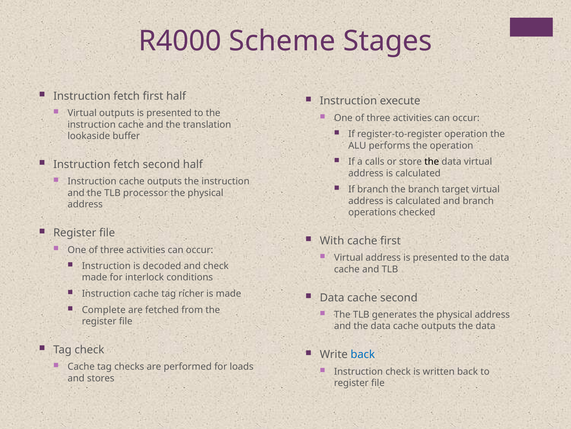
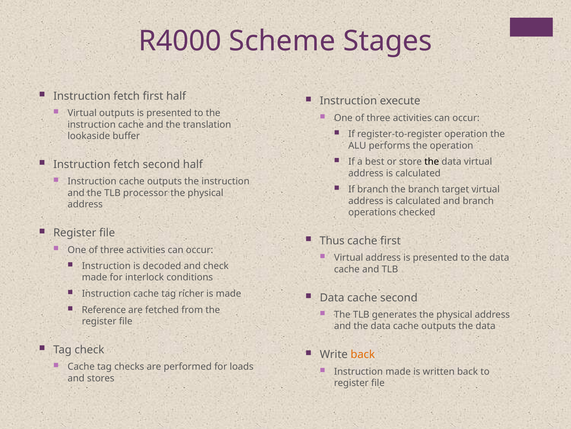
calls: calls -> best (375, 162)
With: With -> Thus (332, 240)
Complete: Complete -> Reference (104, 309)
back colour: blue -> orange (363, 354)
Instruction check: check -> made (398, 371)
